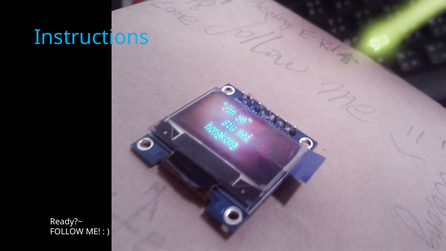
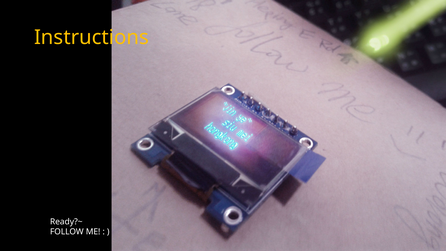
Instructions colour: light blue -> yellow (92, 37)
